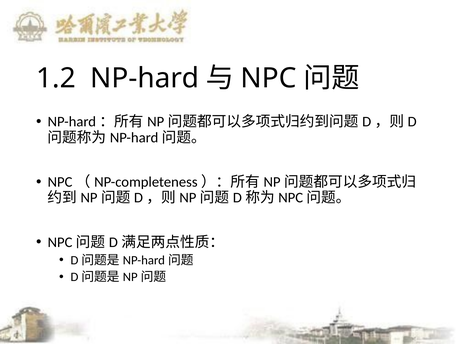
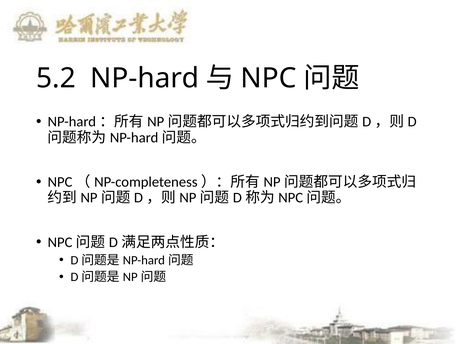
1.2: 1.2 -> 5.2 (56, 78)
